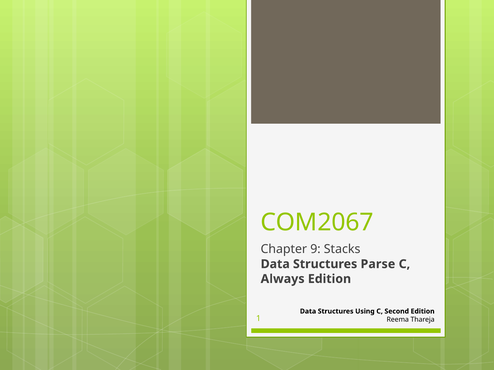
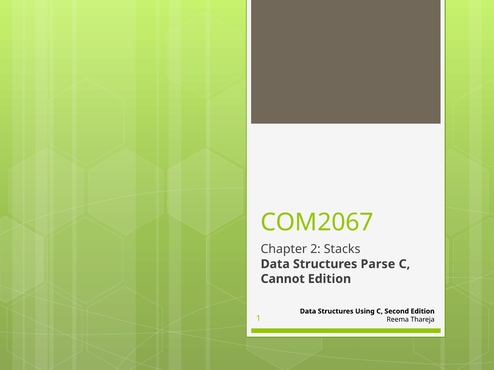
9: 9 -> 2 (315, 250)
Always: Always -> Cannot (283, 279)
